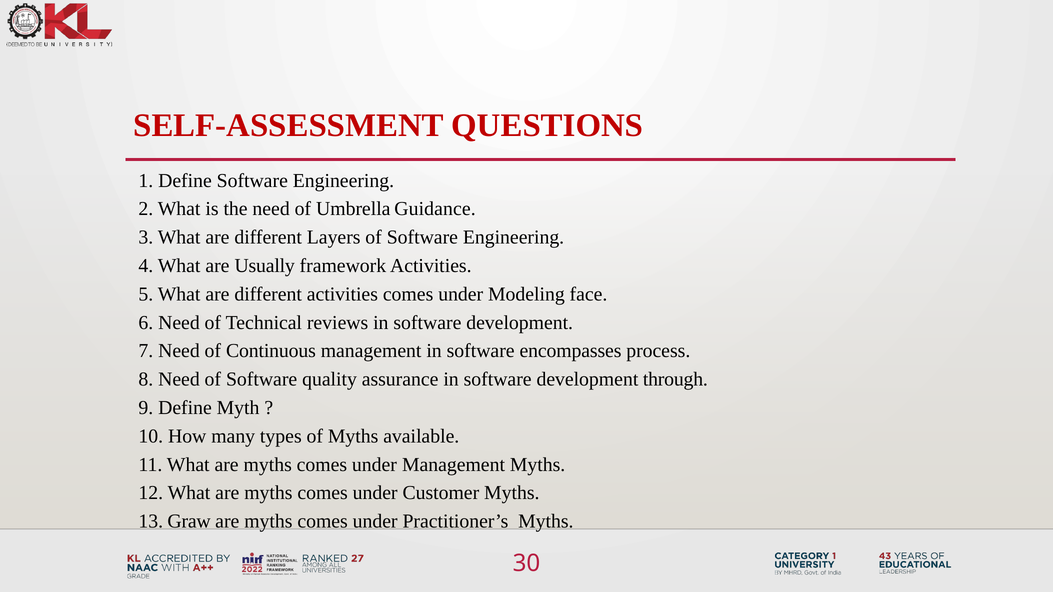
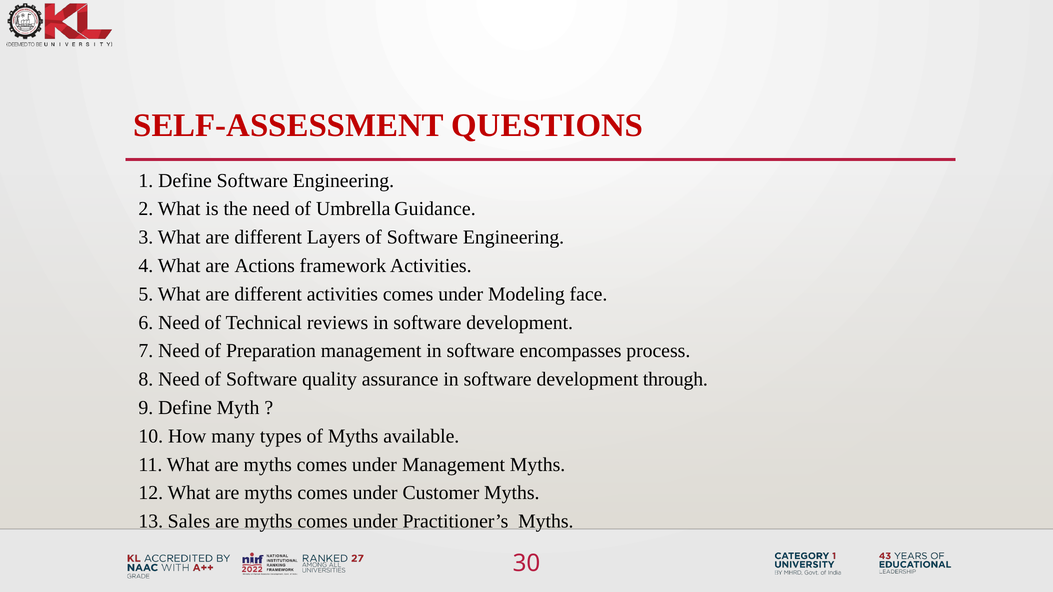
Usually: Usually -> Actions (265, 266)
Continuous: Continuous -> Preparation (271, 351)
Graw: Graw -> Sales (189, 522)
